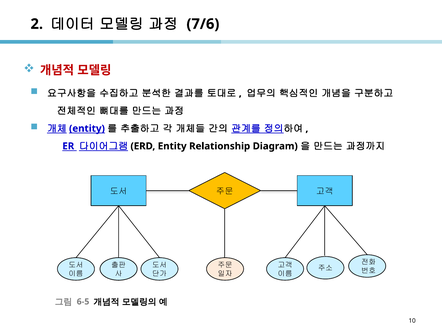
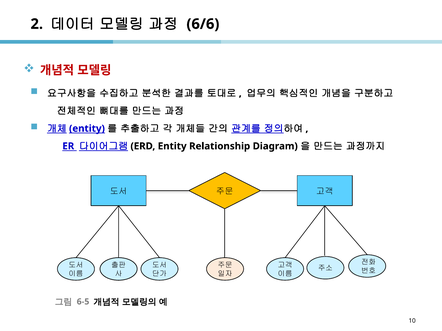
7/6: 7/6 -> 6/6 (203, 24)
